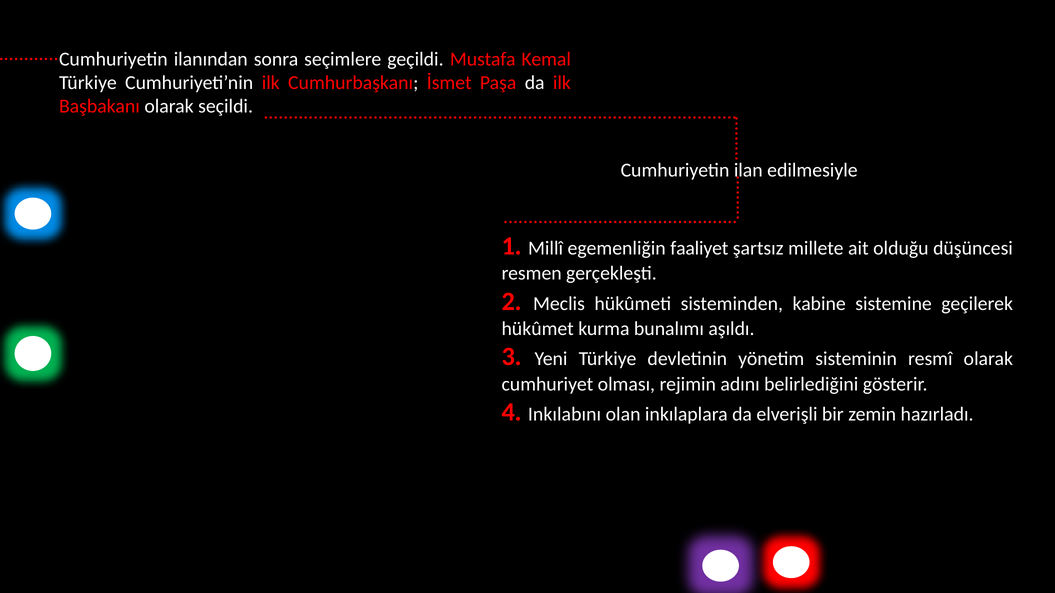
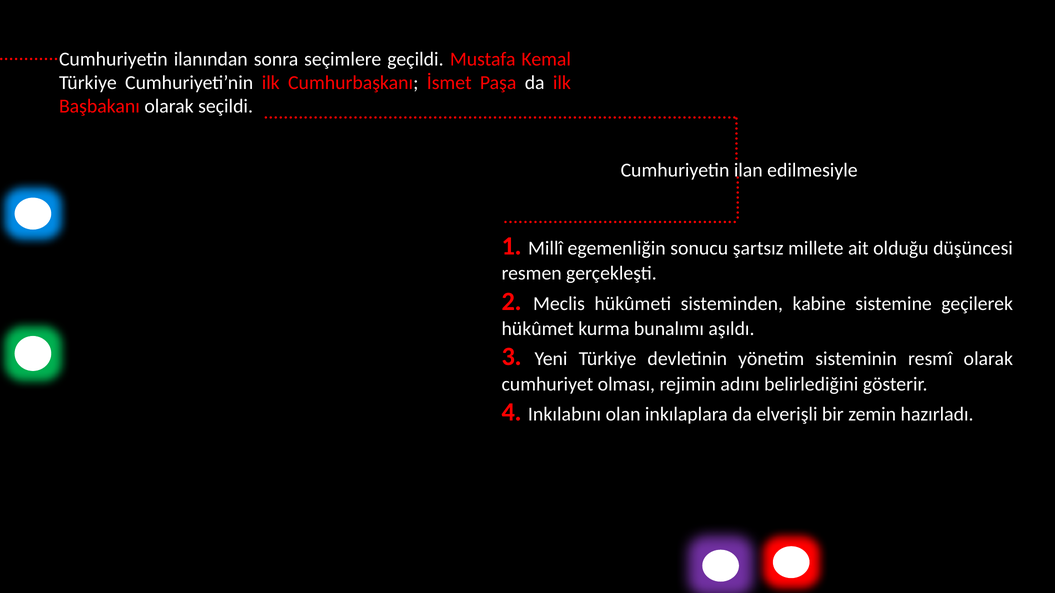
faaliyet: faaliyet -> sonucu (699, 248)
